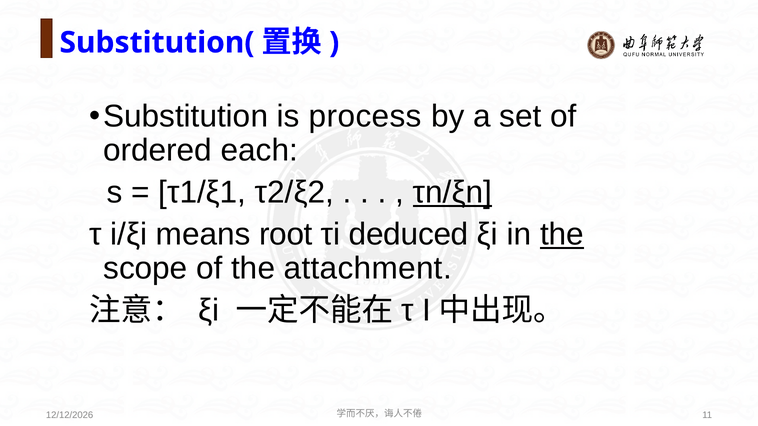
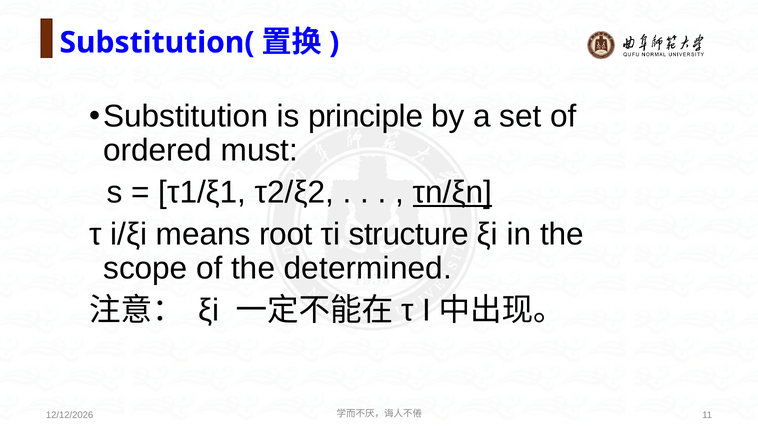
process: process -> principle (366, 116)
each: each -> must (259, 151)
deduced: deduced -> structure (409, 235)
the underline: present -> none (562, 235)
attachment: attachment -> determined (368, 269)
